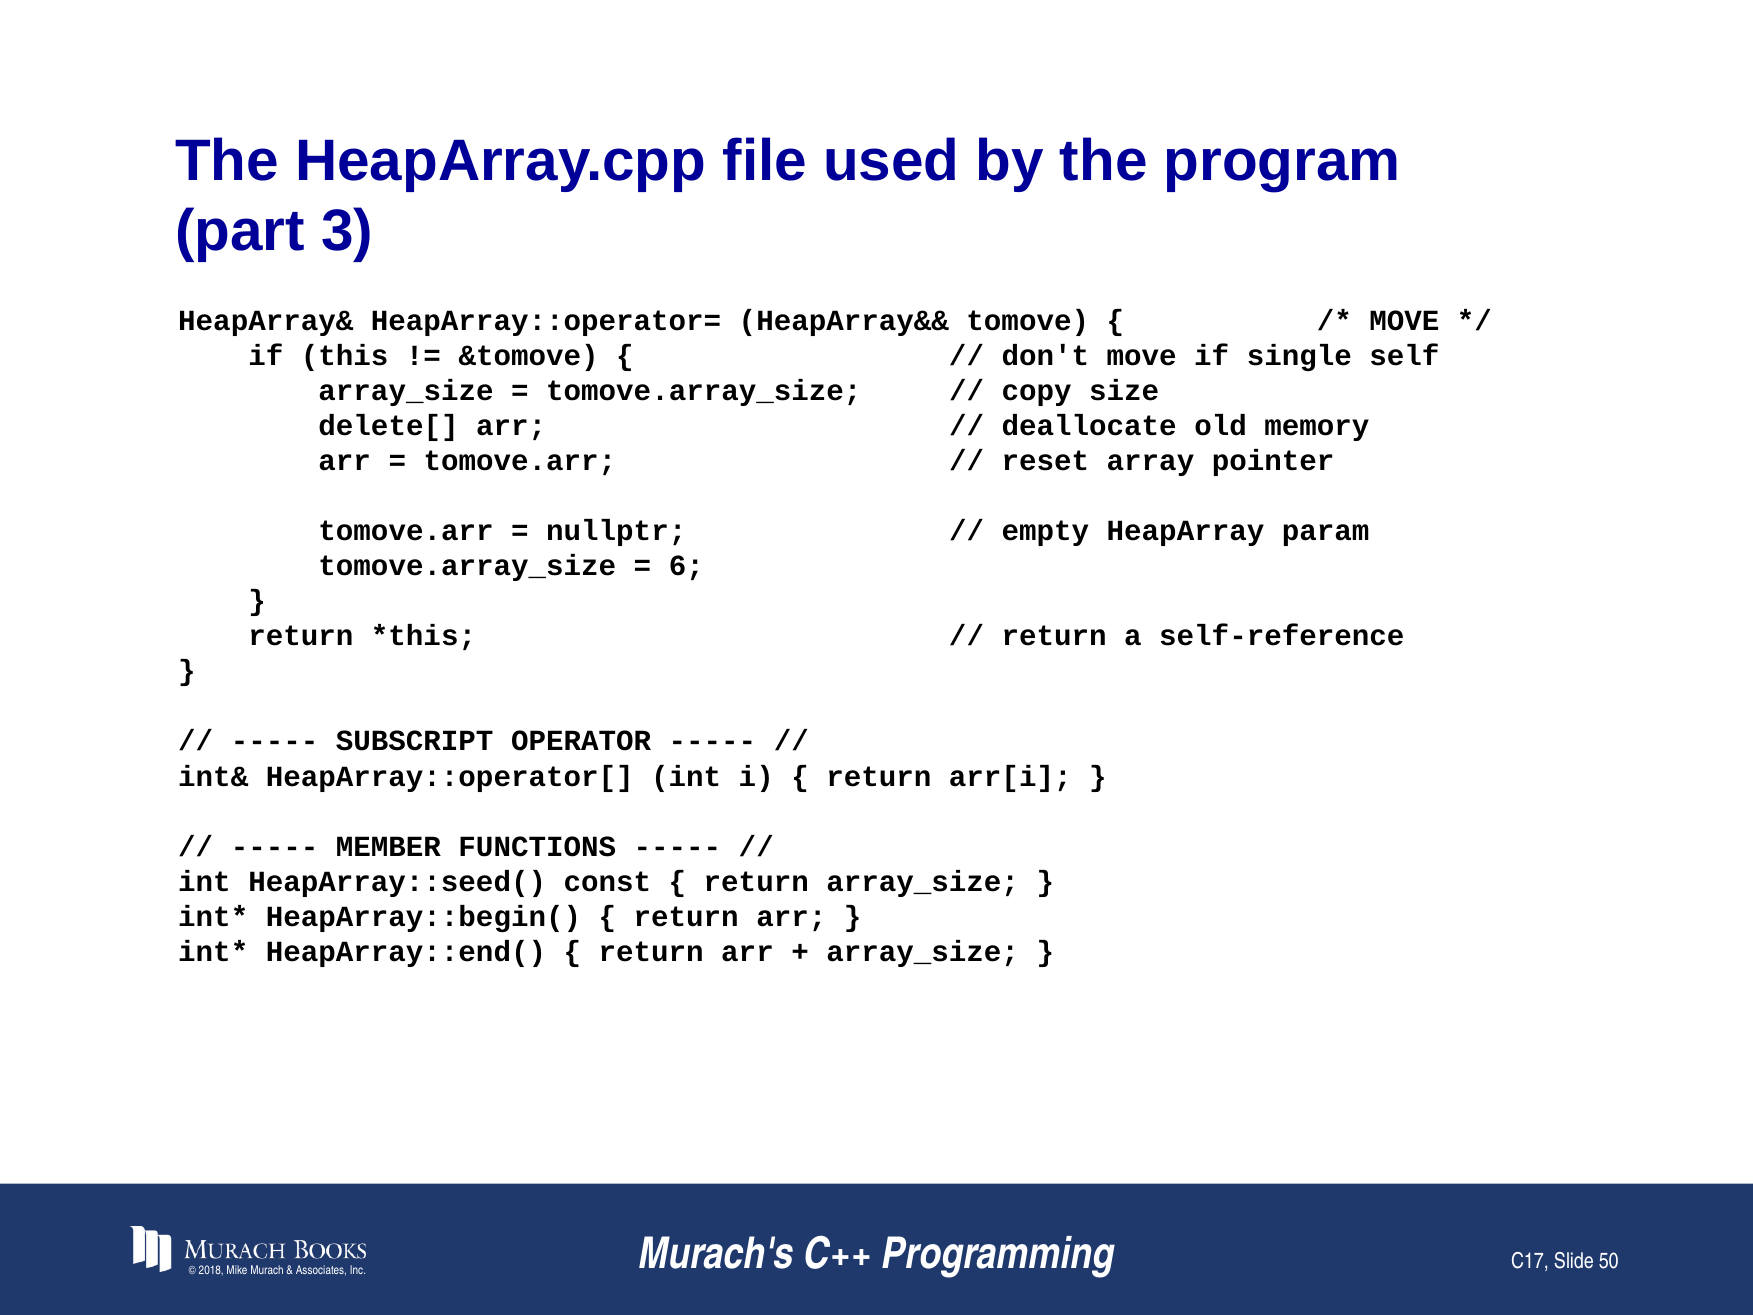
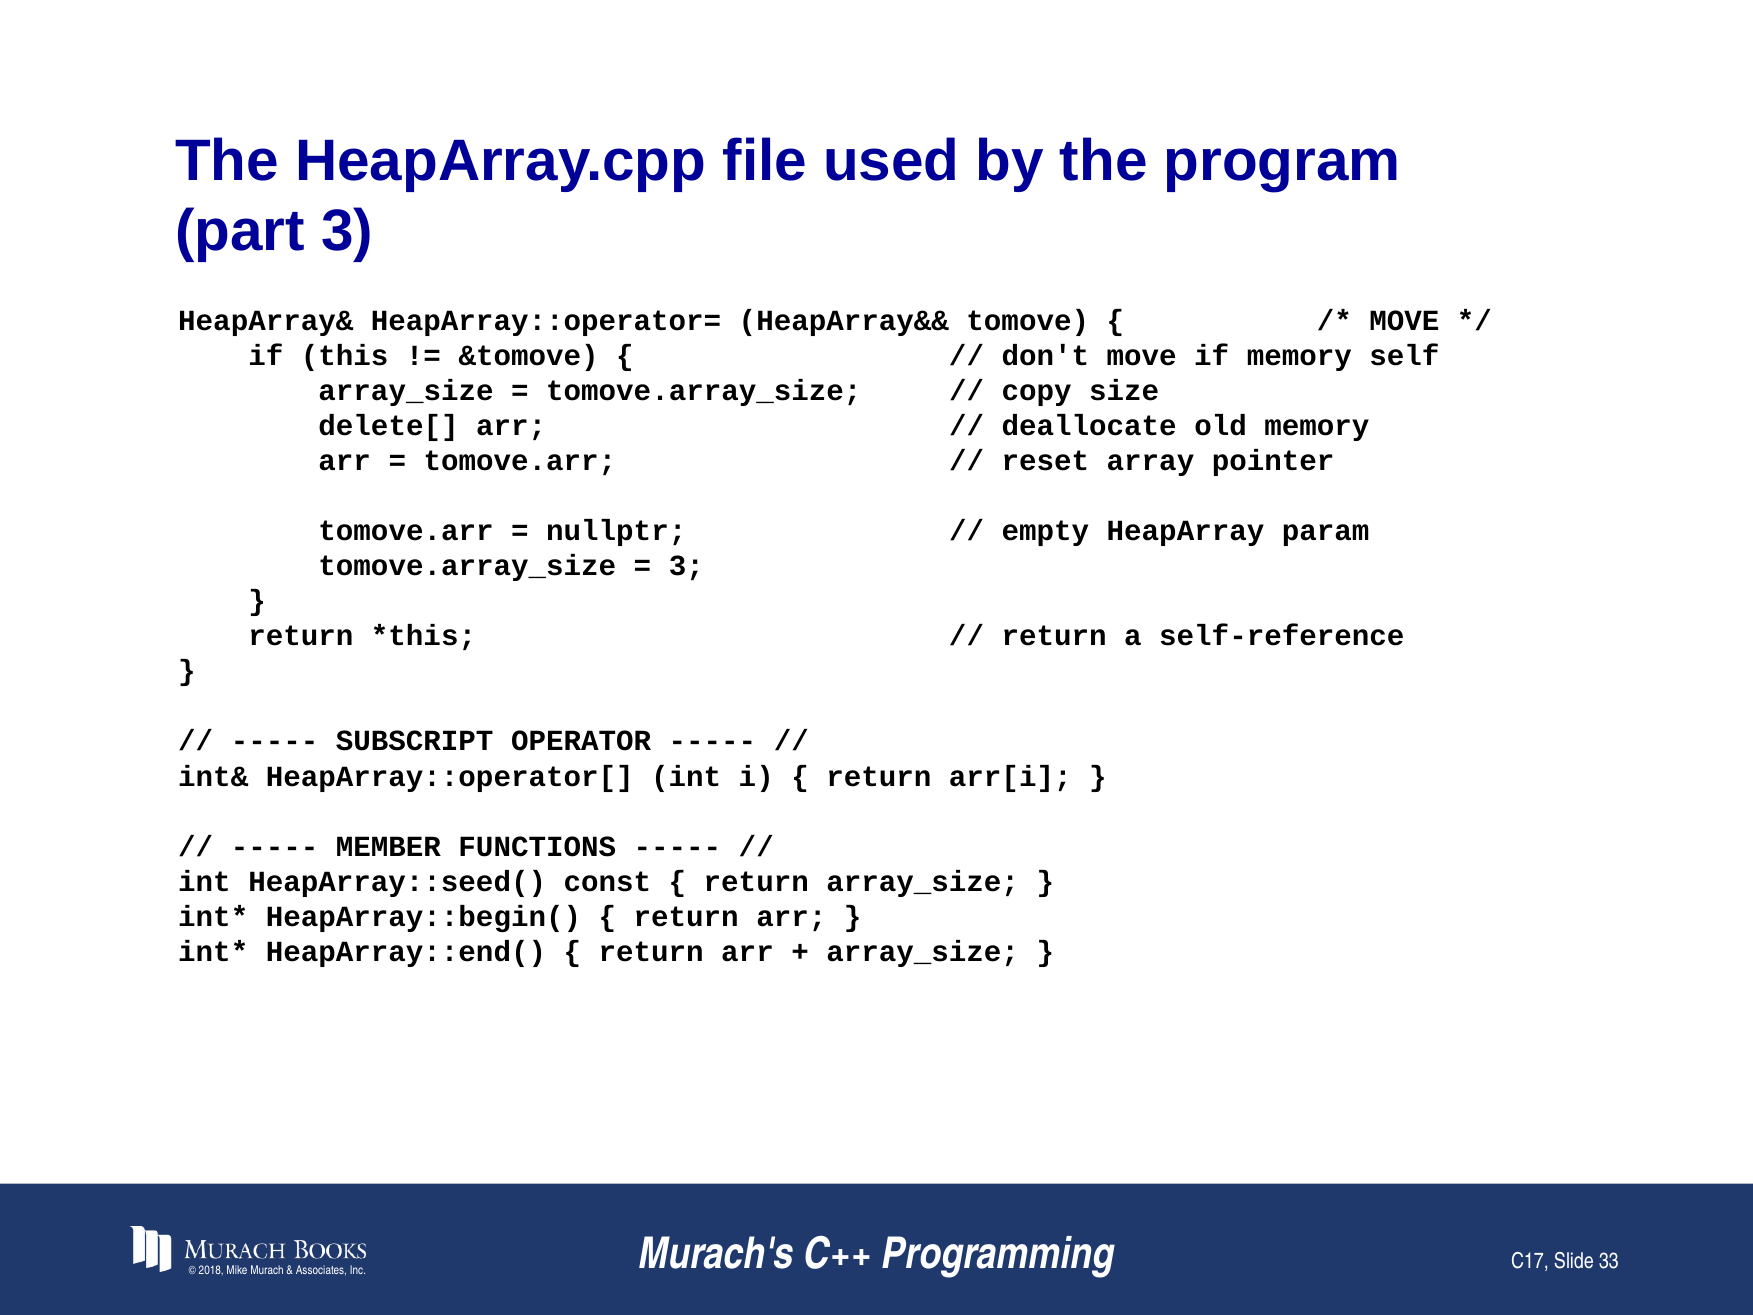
if single: single -> memory (1299, 356)
6: 6 -> 3 (686, 566)
50: 50 -> 33 (1609, 1261)
